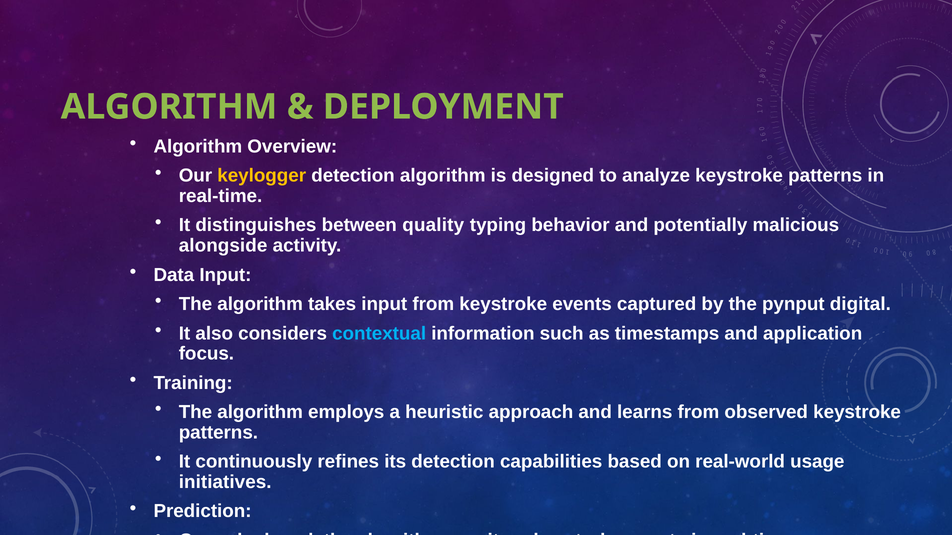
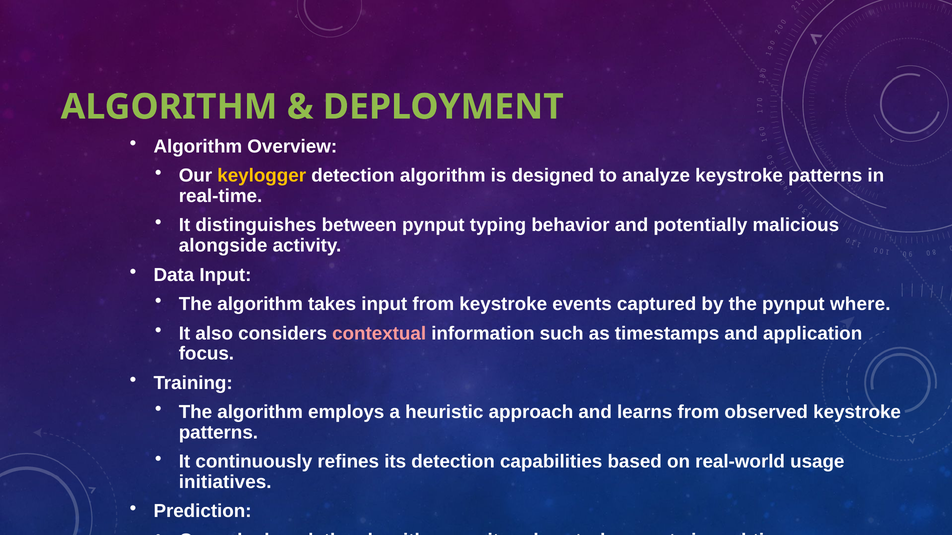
between quality: quality -> pynput (433, 225)
digital: digital -> where (860, 304)
contextual colour: light blue -> pink (379, 334)
